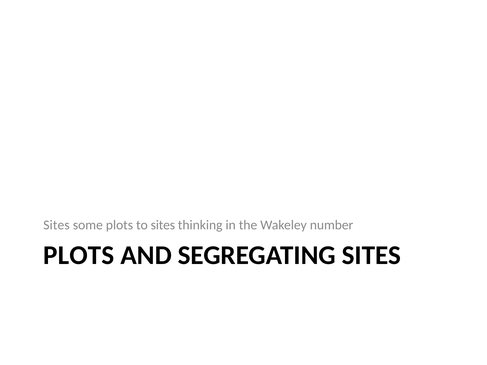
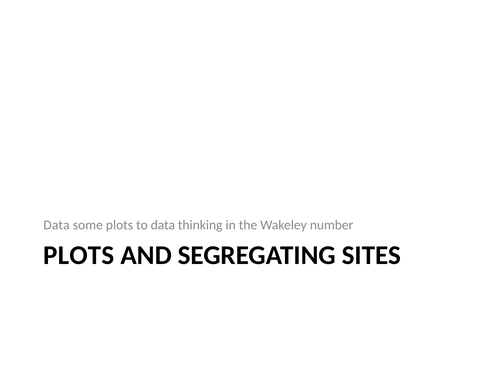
Sites: Sites -> Data (56, 225)
to sites: sites -> data (163, 225)
